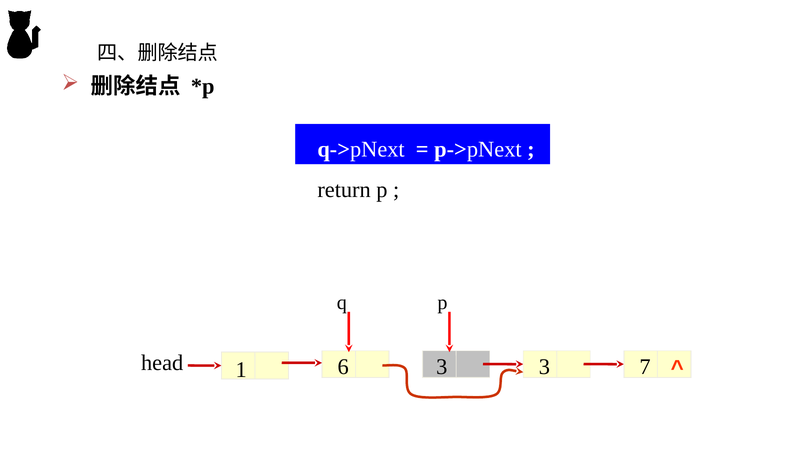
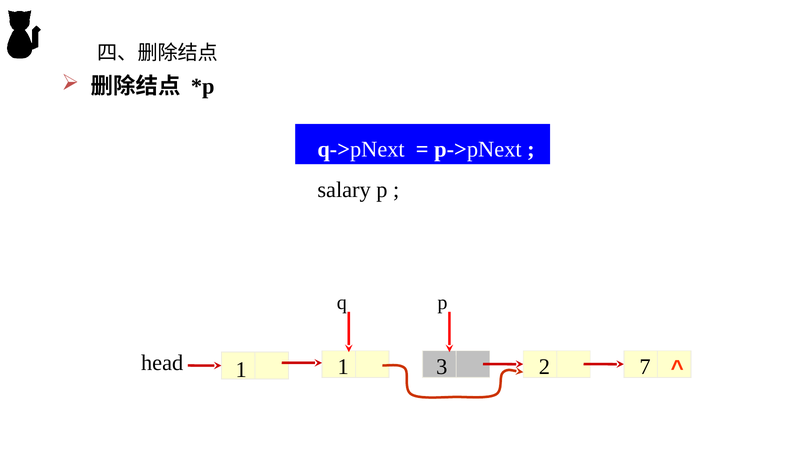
return: return -> salary (344, 190)
3 3: 3 -> 2 (544, 367)
1 6: 6 -> 1 (343, 367)
